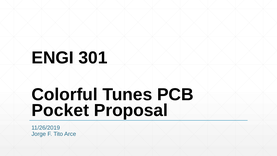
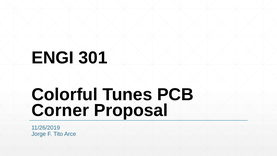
Pocket: Pocket -> Corner (60, 110)
